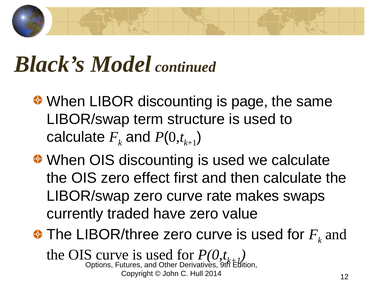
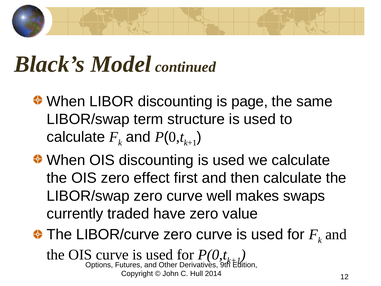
rate: rate -> well (219, 196)
LIBOR/three: LIBOR/three -> LIBOR/curve (118, 234)
